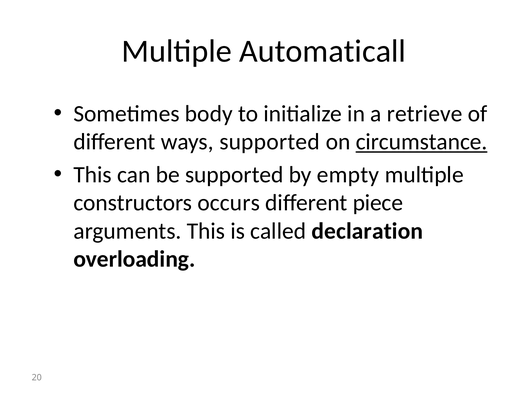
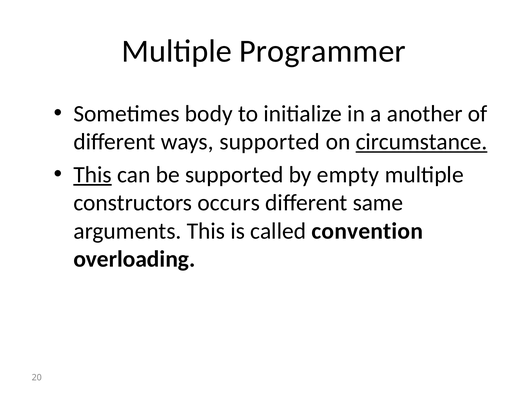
Automaticall: Automaticall -> Programmer (322, 51)
retrieve: retrieve -> another (425, 114)
This underline: none -> present (93, 175)
piece: piece -> same (378, 203)
declaration: declaration -> convention (367, 231)
